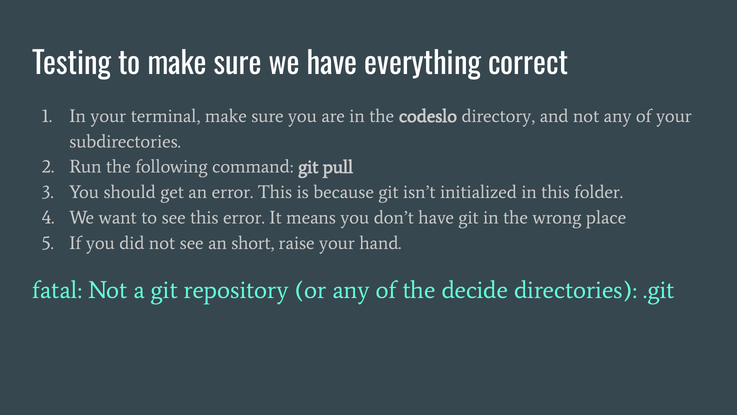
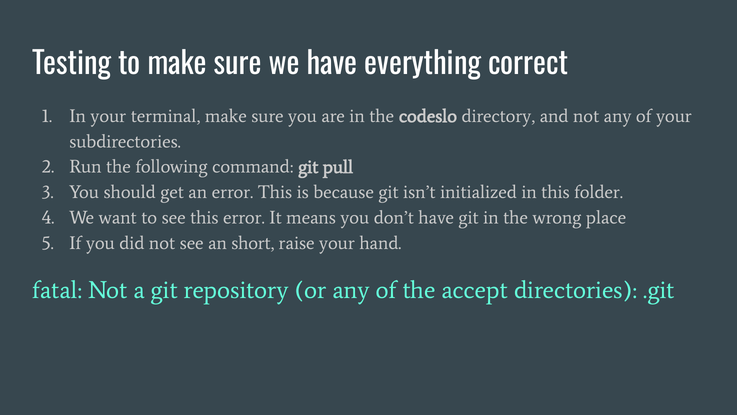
decide: decide -> accept (475, 290)
